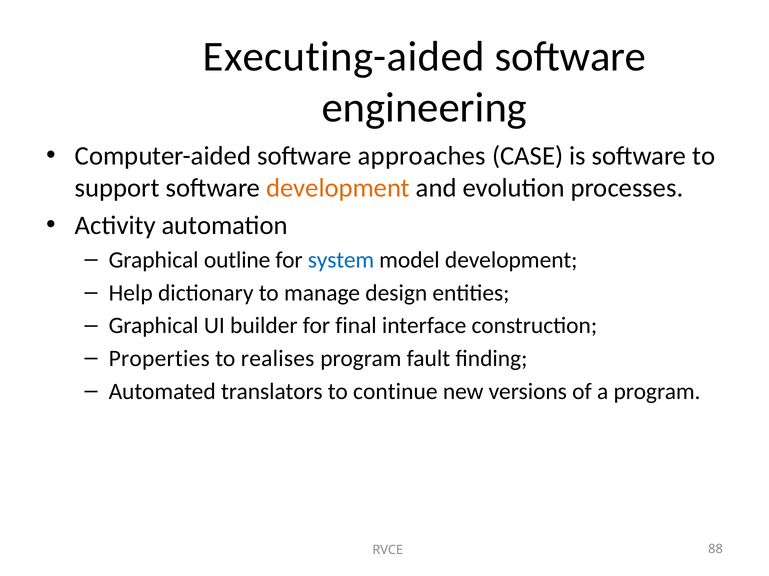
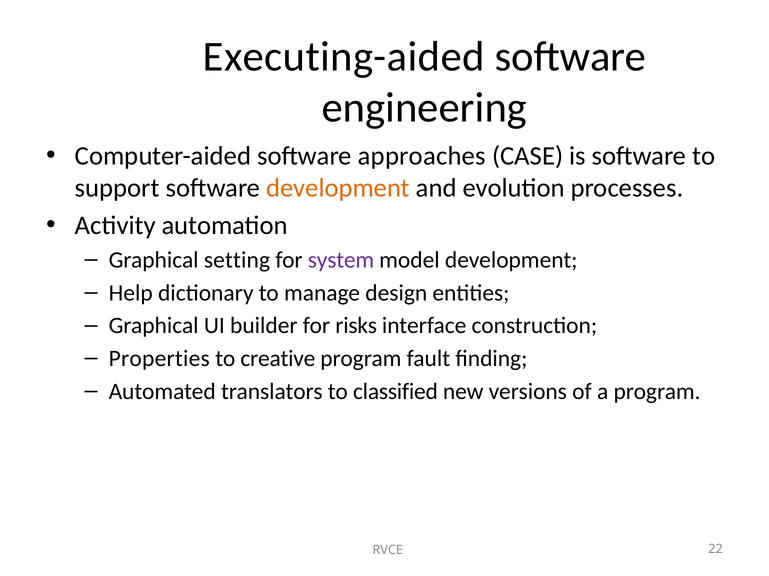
outline: outline -> setting (237, 260)
system colour: blue -> purple (341, 260)
final: final -> risks (356, 326)
realises: realises -> creative (278, 359)
continue: continue -> classified (395, 392)
88: 88 -> 22 (716, 550)
